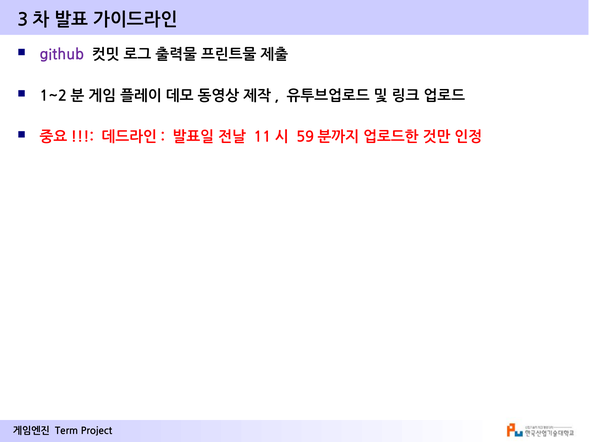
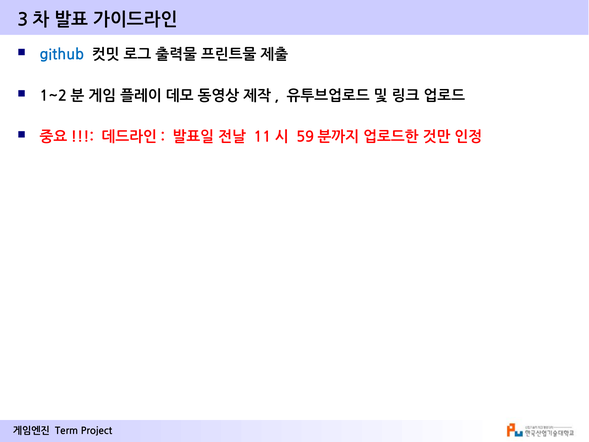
github colour: purple -> blue (62, 55)
